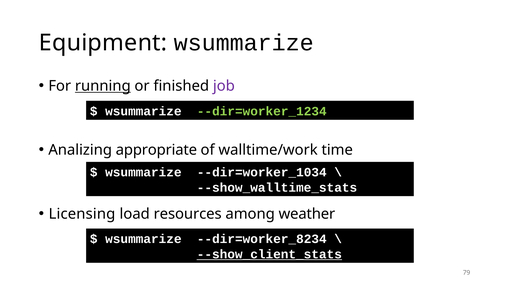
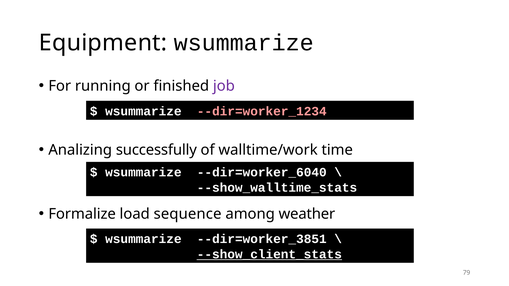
running underline: present -> none (103, 86)
--dir=worker_1234 colour: light green -> pink (262, 111)
appropriate: appropriate -> successfully (156, 150)
--dir=worker_1034: --dir=worker_1034 -> --dir=worker_6040 (262, 172)
Licensing: Licensing -> Formalize (82, 214)
resources: resources -> sequence (188, 214)
--dir=worker_8234: --dir=worker_8234 -> --dir=worker_3851 (262, 239)
